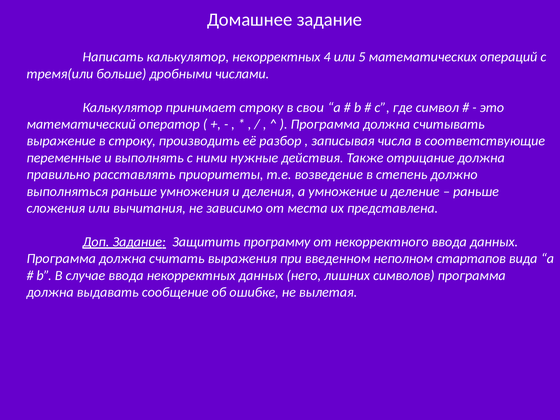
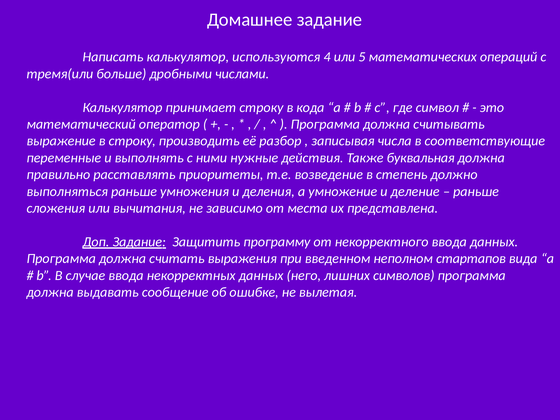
калькулятор некорректных: некорректных -> используются (276, 57)
свои: свои -> кода (310, 107)
отрицание: отрицание -> буквальная (421, 158)
